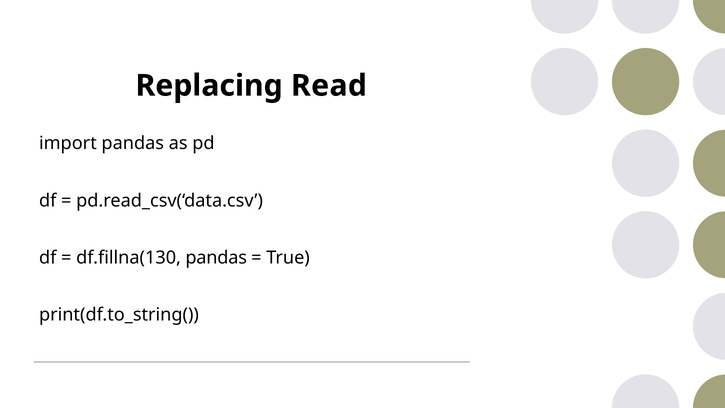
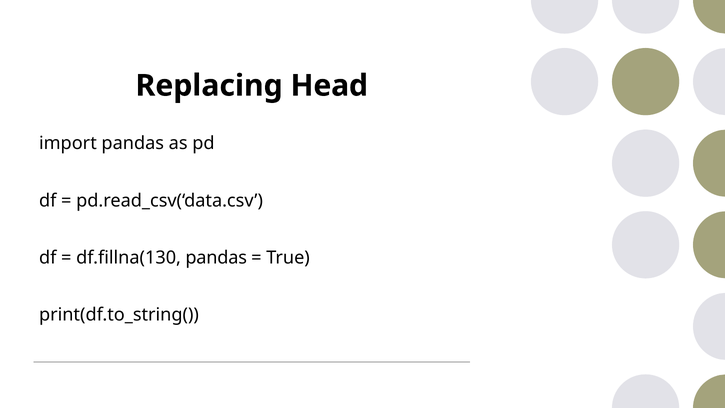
Read: Read -> Head (329, 86)
